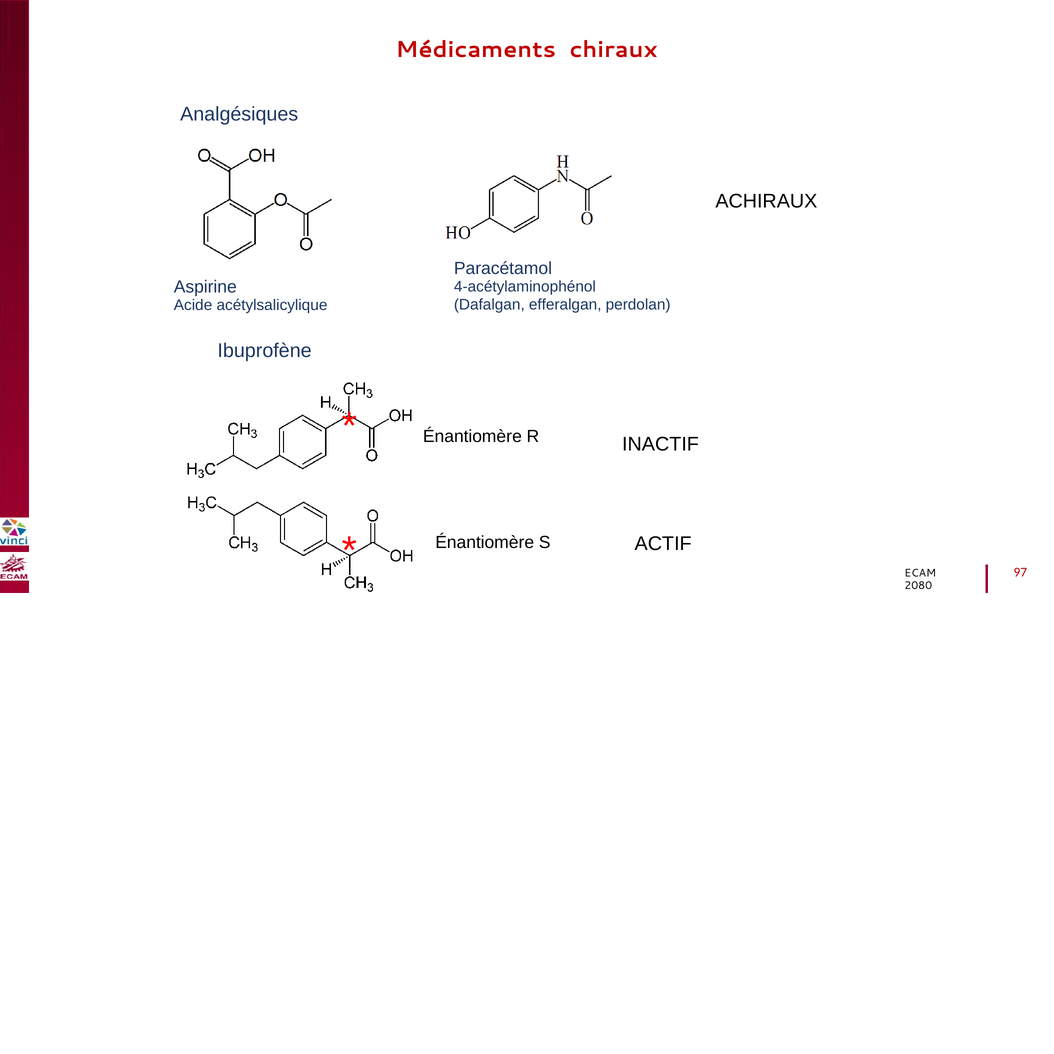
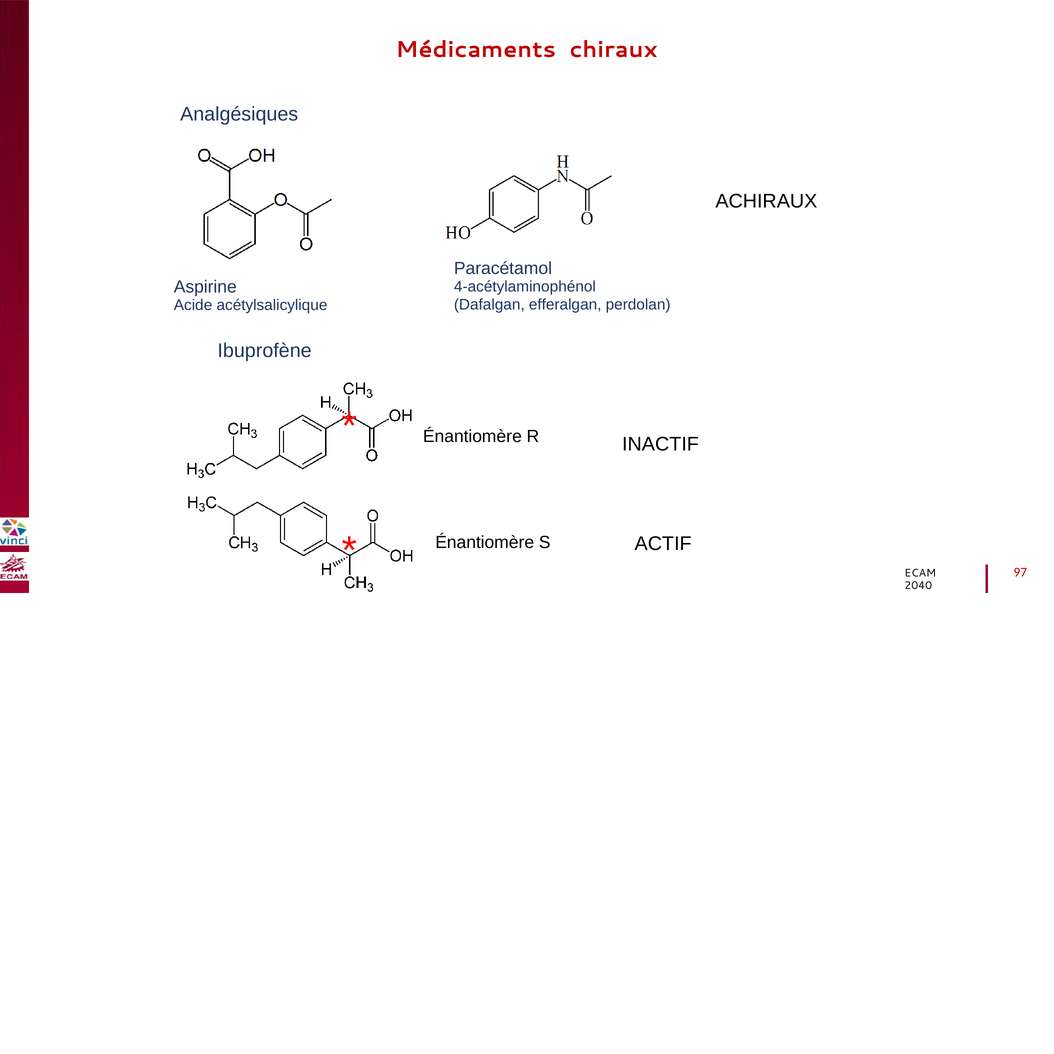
2080: 2080 -> 2040 (918, 586)
